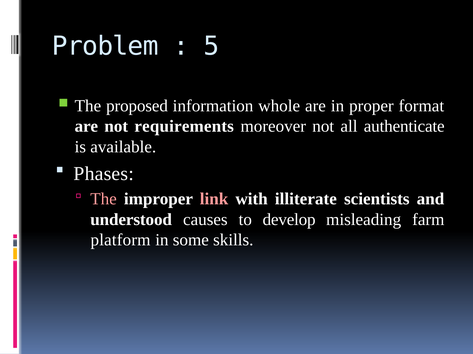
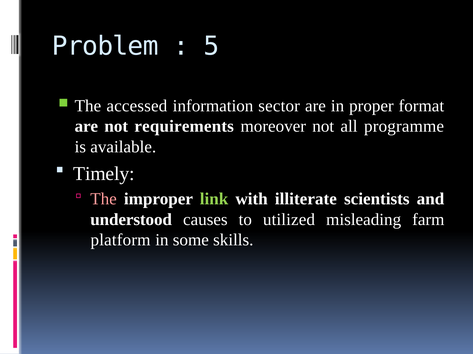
proposed: proposed -> accessed (137, 106)
whole: whole -> sector (279, 106)
authenticate: authenticate -> programme (404, 127)
Phases: Phases -> Timely (104, 174)
link colour: pink -> light green (214, 199)
develop: develop -> utilized (289, 220)
